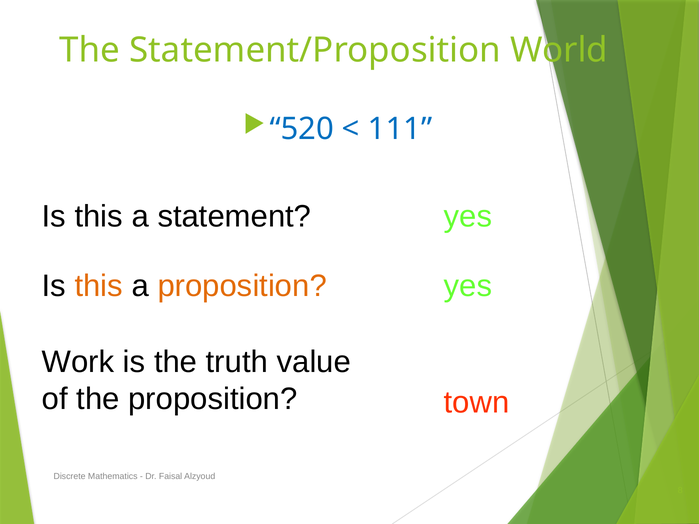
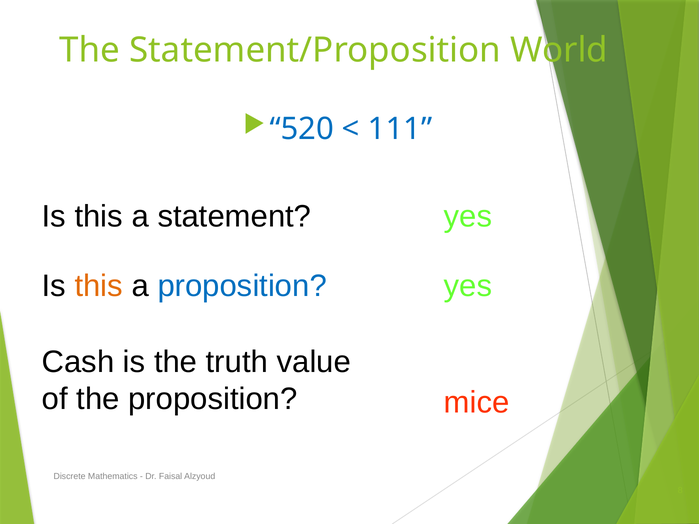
proposition colour: orange -> blue (242, 286)
Work: Work -> Cash (78, 362)
town: town -> mice (477, 403)
